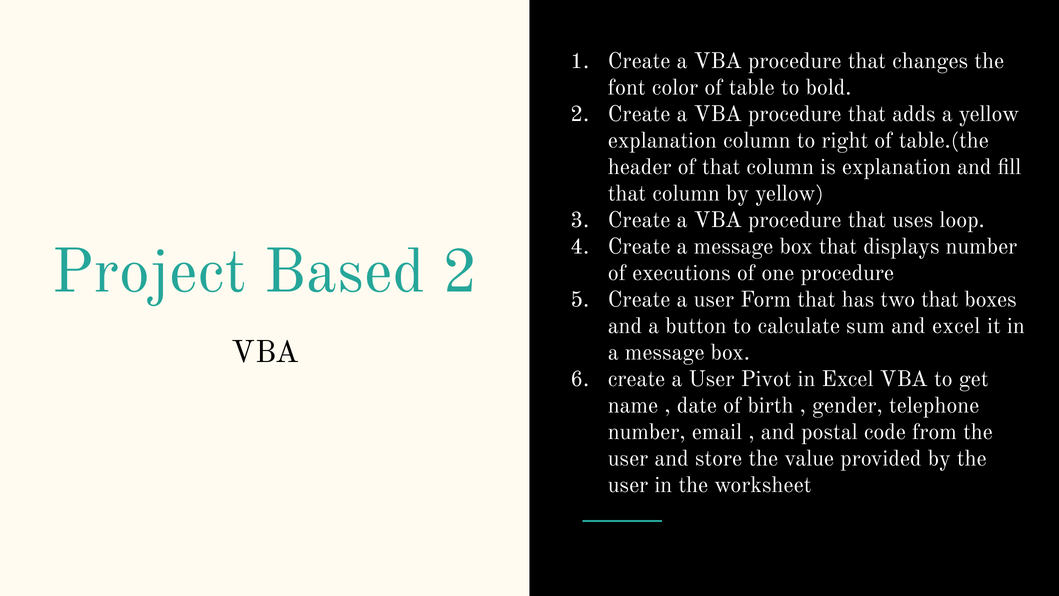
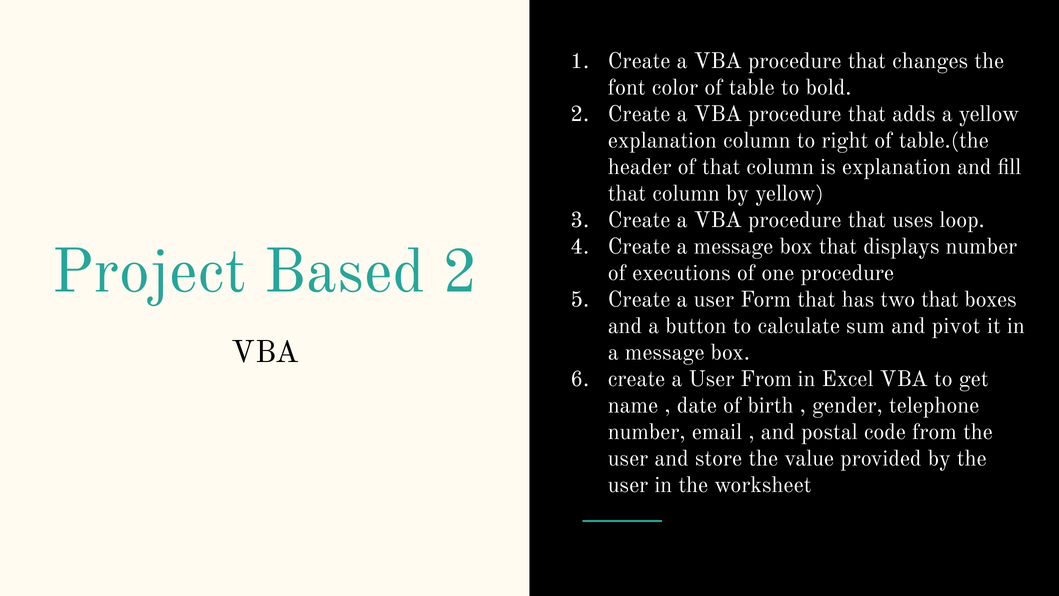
and excel: excel -> pivot (956, 326)
User Pivot: Pivot -> From (766, 379)
